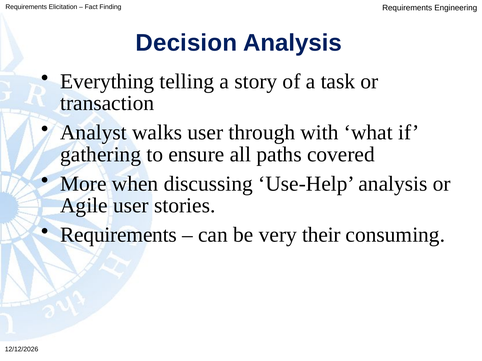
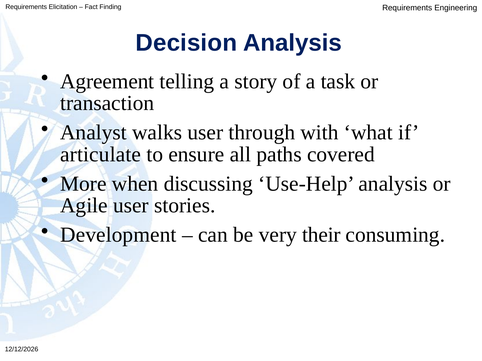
Everything: Everything -> Agreement (107, 81)
gathering: gathering -> articulate (101, 155)
Requirements: Requirements -> Development (118, 235)
